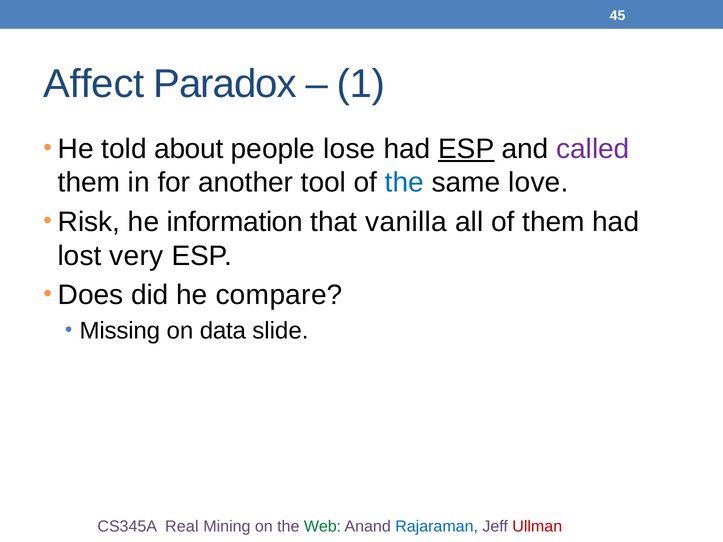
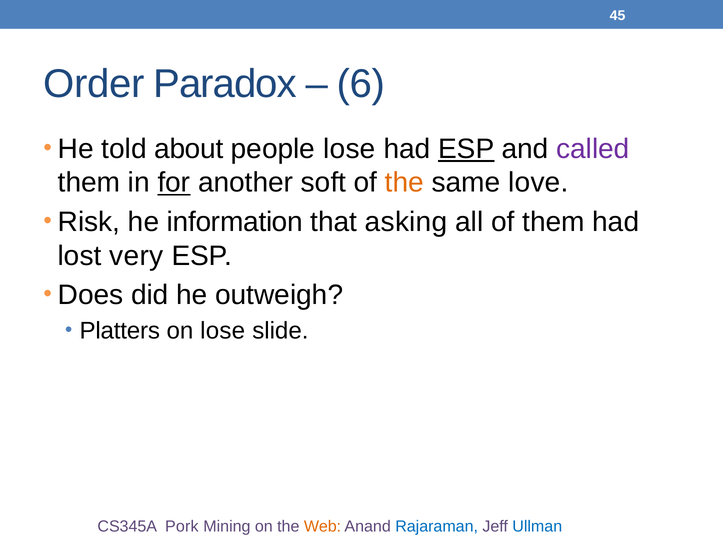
Affect: Affect -> Order (94, 84)
1: 1 -> 6 (361, 84)
for underline: none -> present (174, 183)
tool: tool -> soft (324, 183)
the colour: blue -> orange (405, 183)
vanilla: vanilla -> asking (406, 222)
compare: compare -> outweigh (279, 295)
Missing: Missing -> Platters (120, 331)
on data: data -> lose (223, 331)
Real: Real -> Pork (182, 526)
Web colour: green -> orange (322, 526)
Ullman colour: red -> blue (537, 526)
